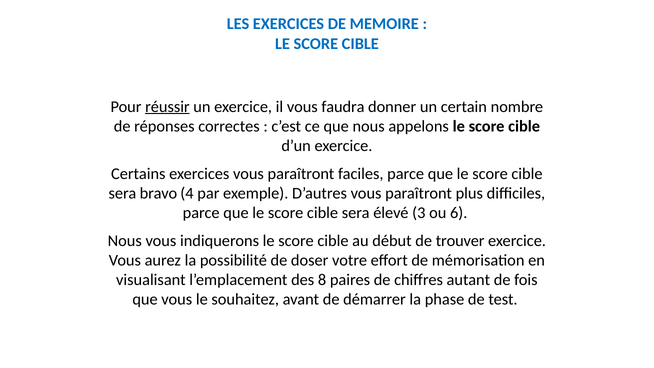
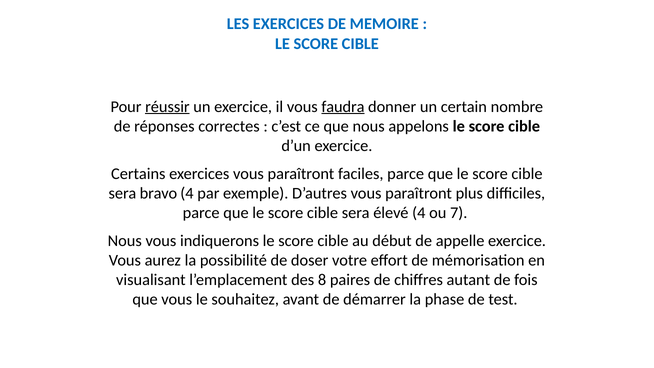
faudra underline: none -> present (343, 107)
élevé 3: 3 -> 4 (419, 213)
6: 6 -> 7 (459, 213)
trouver: trouver -> appelle (460, 241)
